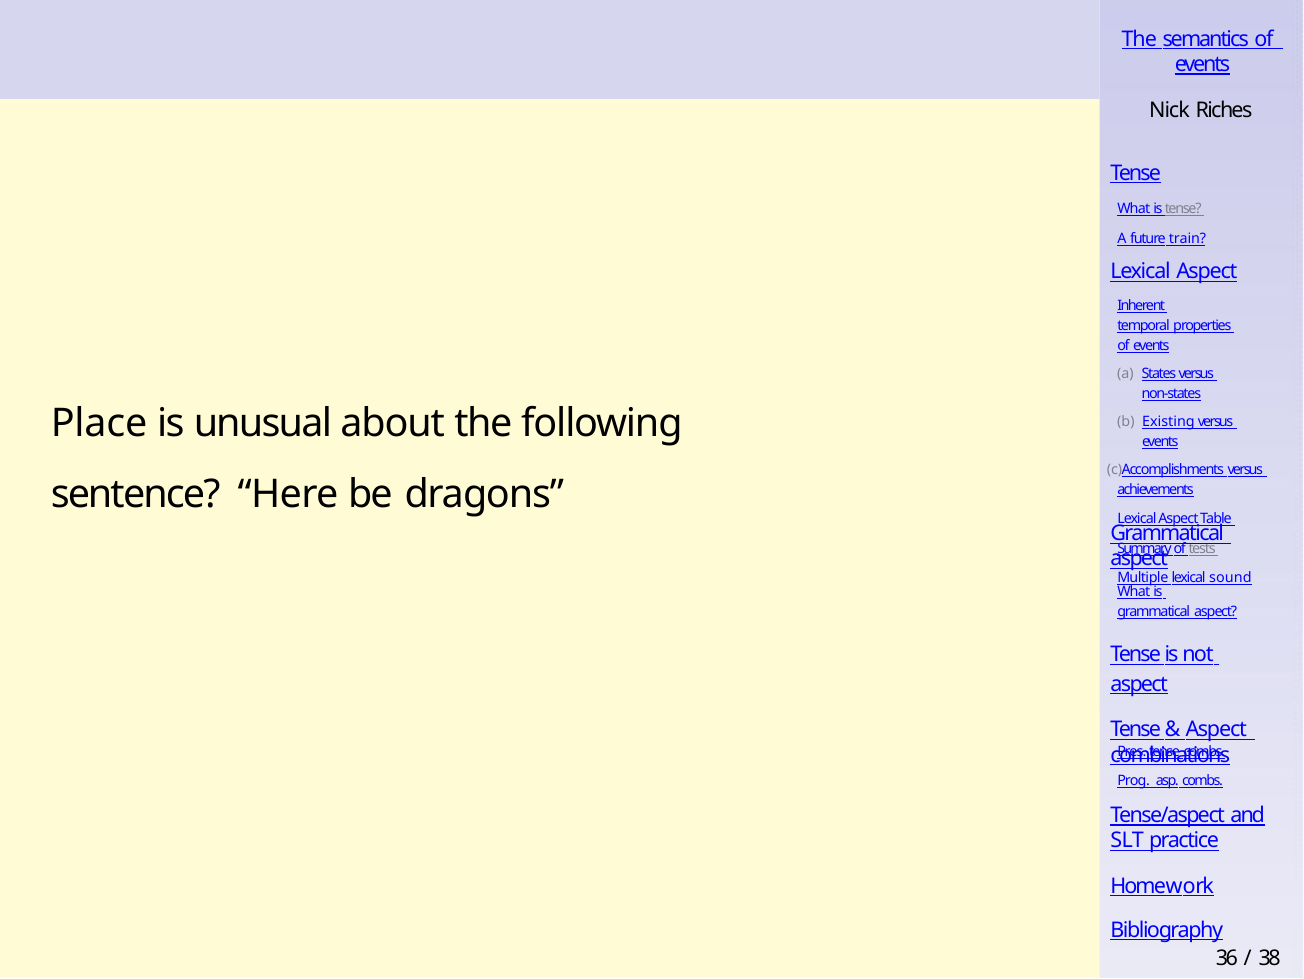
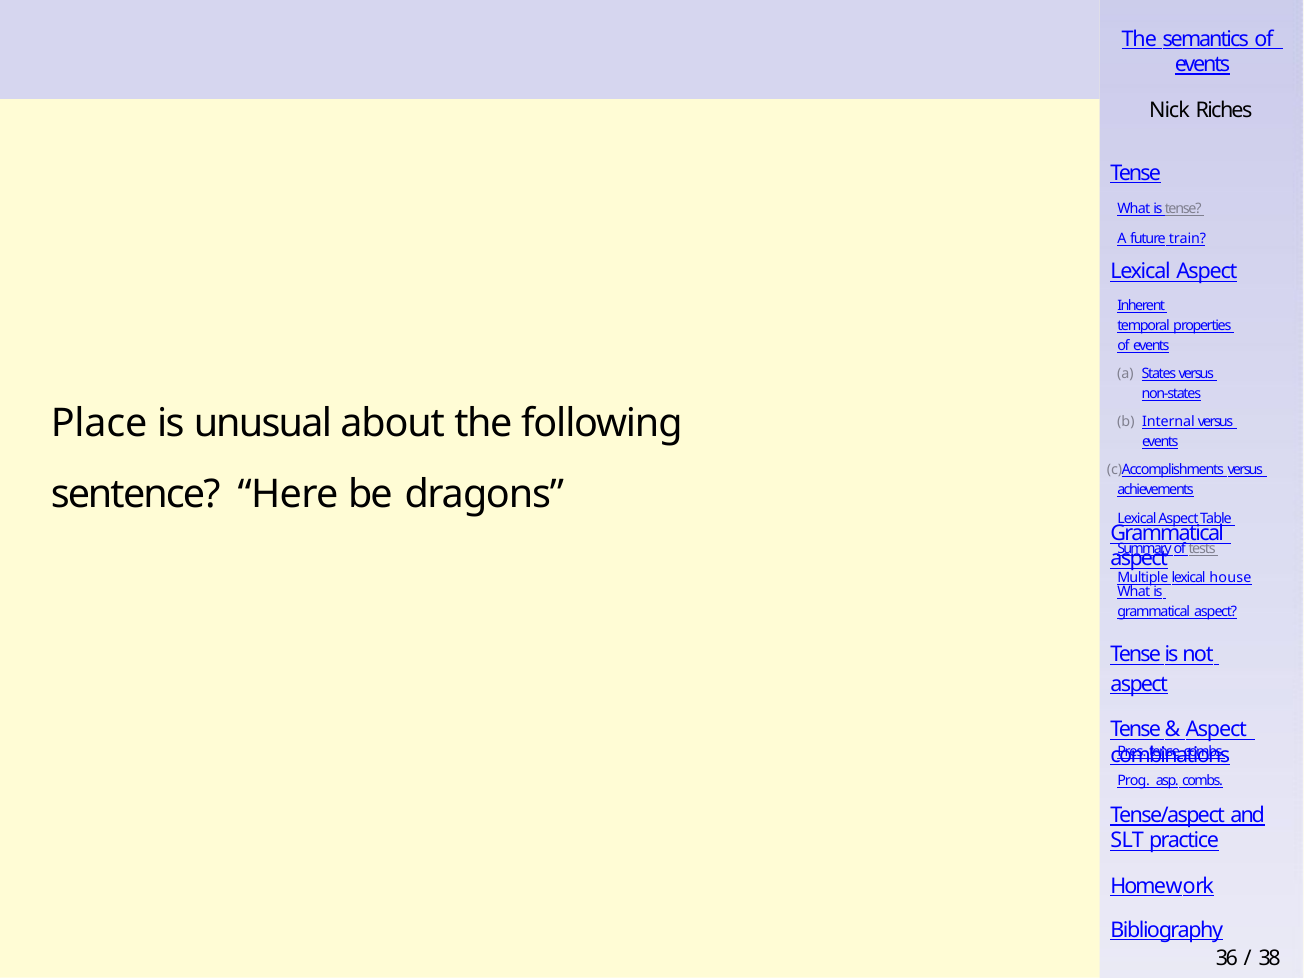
Existing: Existing -> Internal (1168, 422)
sound: sound -> house (1230, 578)
